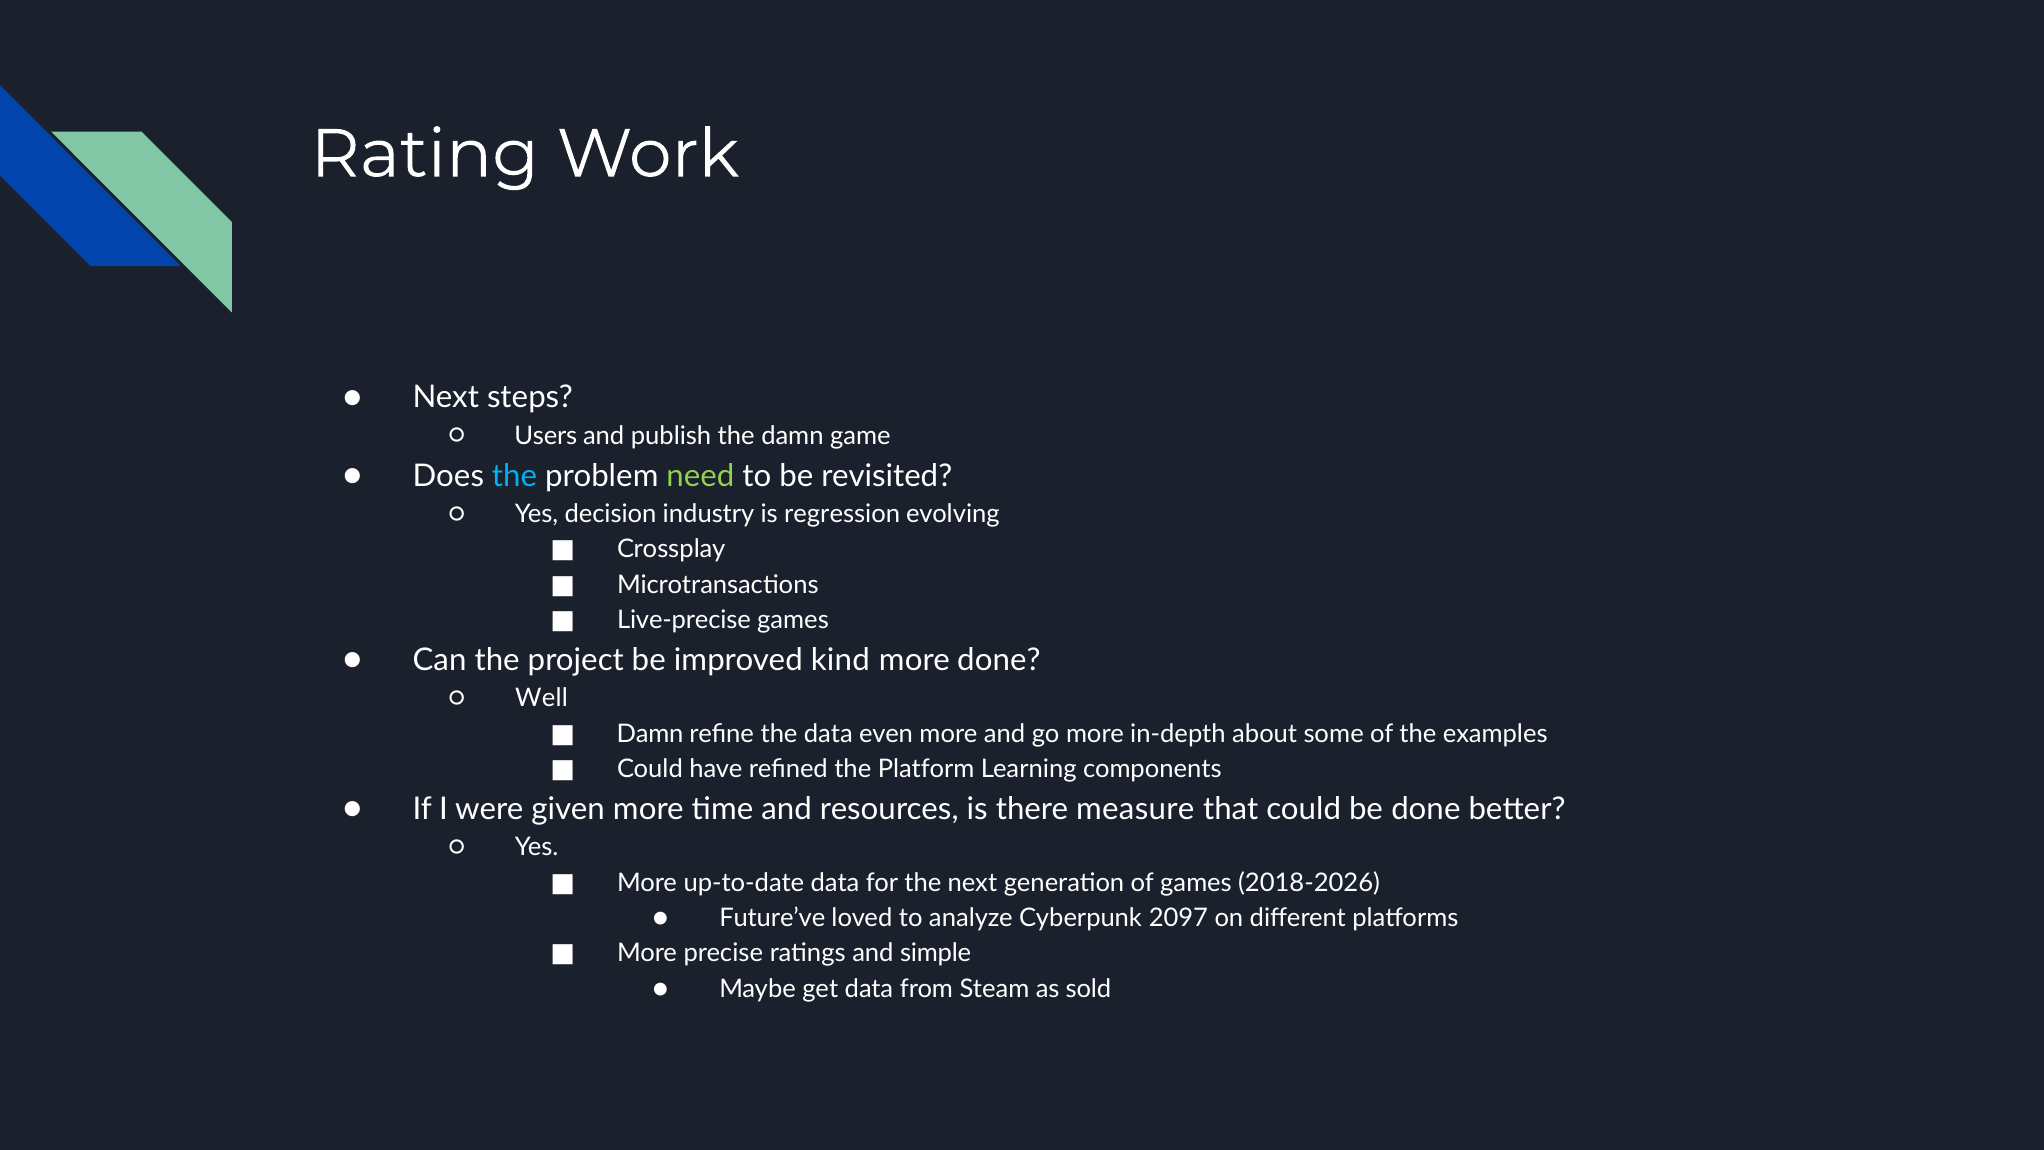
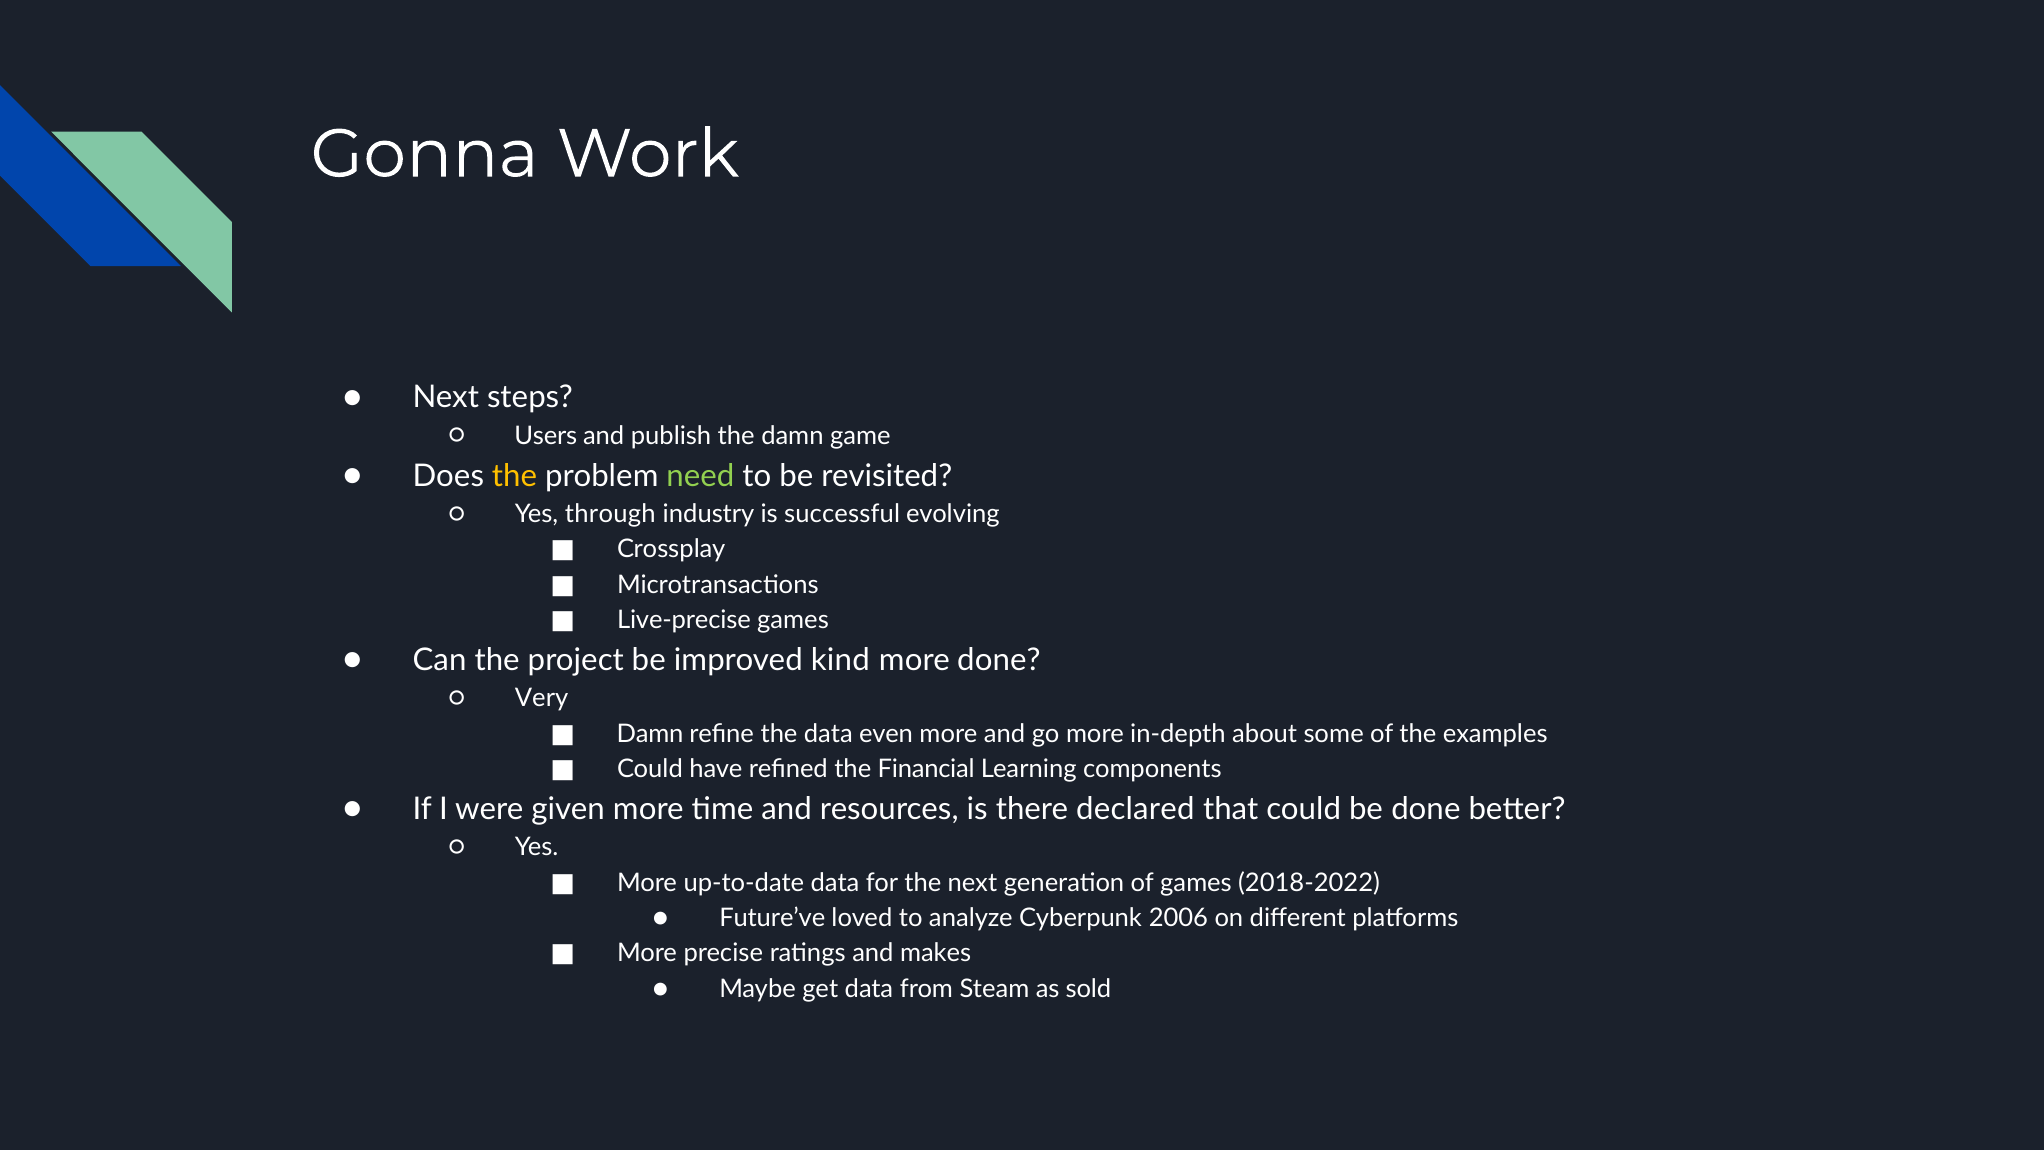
Rating: Rating -> Gonna (425, 154)
the colour: light blue -> yellow (514, 476)
decision: decision -> through (610, 514)
regression: regression -> successful (842, 514)
Well: Well -> Very (542, 698)
Platform: Platform -> Financial (926, 769)
measure: measure -> declared (1135, 809)
2018-2026: 2018-2026 -> 2018-2022 (1309, 883)
2097: 2097 -> 2006 (1178, 918)
simple: simple -> makes (936, 953)
